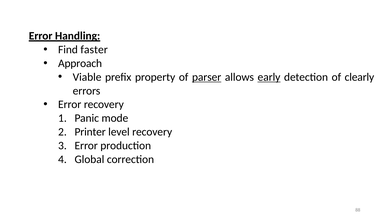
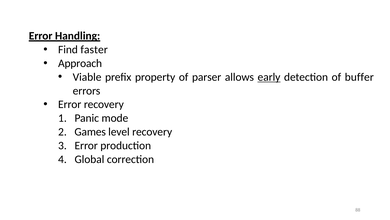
parser underline: present -> none (207, 77)
clearly: clearly -> buffer (359, 77)
Printer: Printer -> Games (90, 131)
